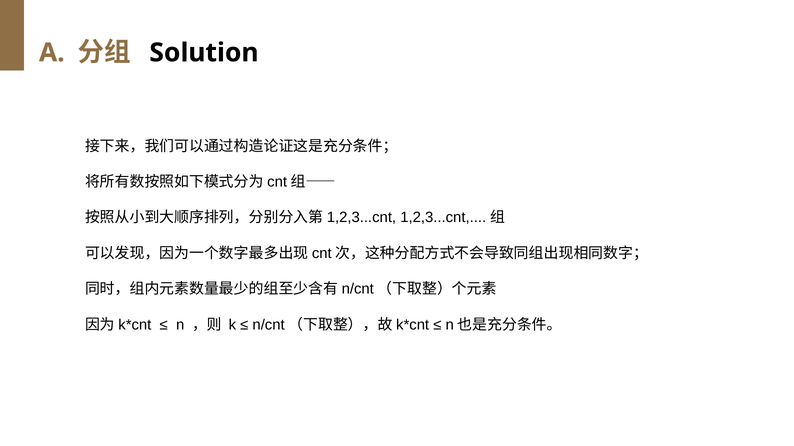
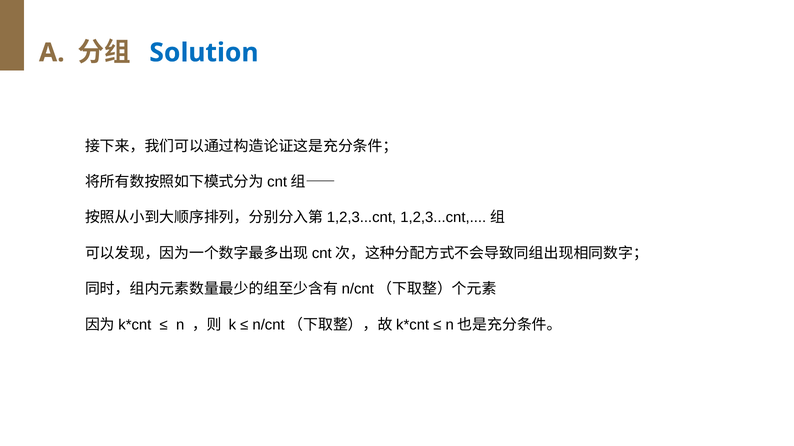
Solution colour: black -> blue (204, 53)
